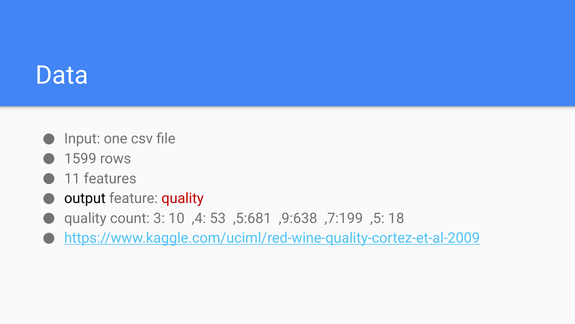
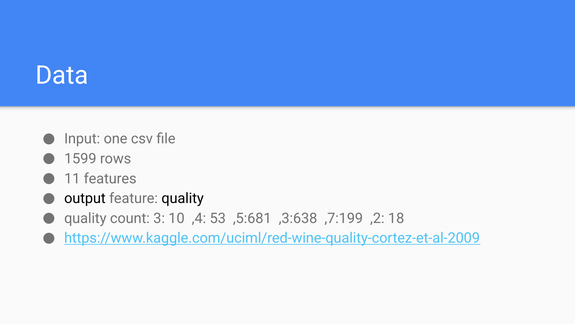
quality colour: red -> black (183, 198)
,9:638: ,9:638 -> ,3:638 (298, 218)
,5: ,5 -> ,2 (377, 218)
